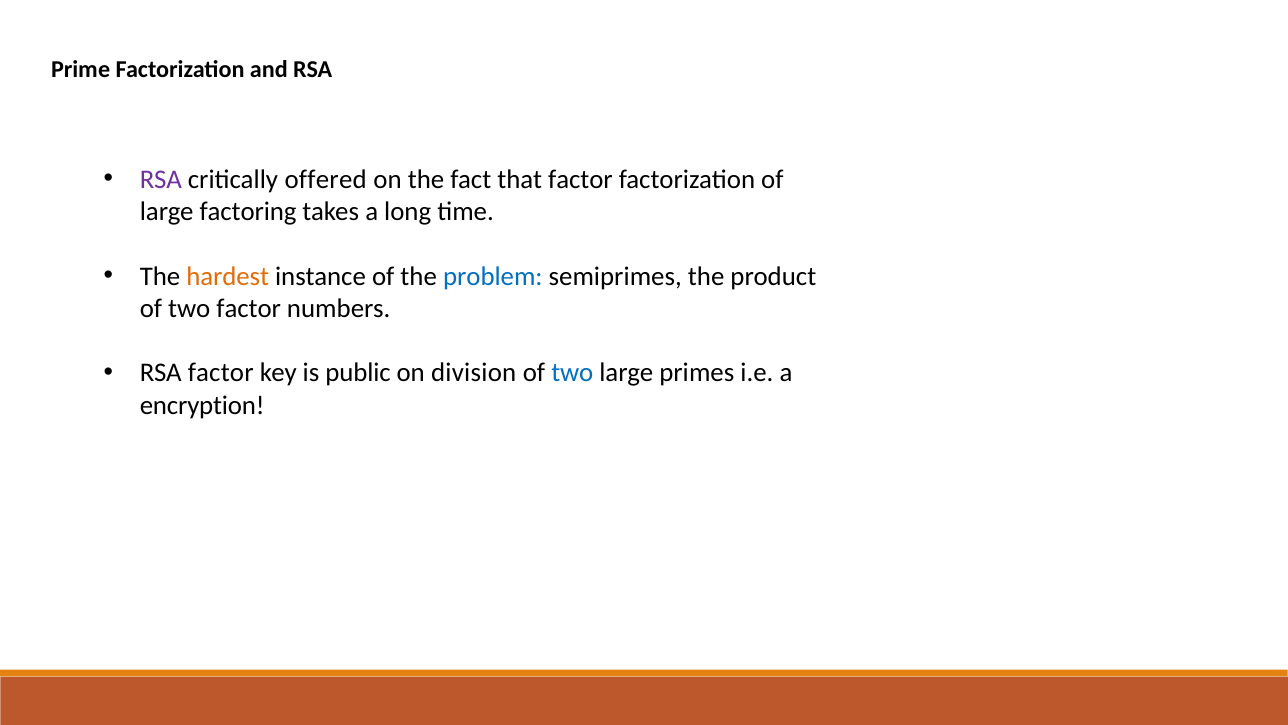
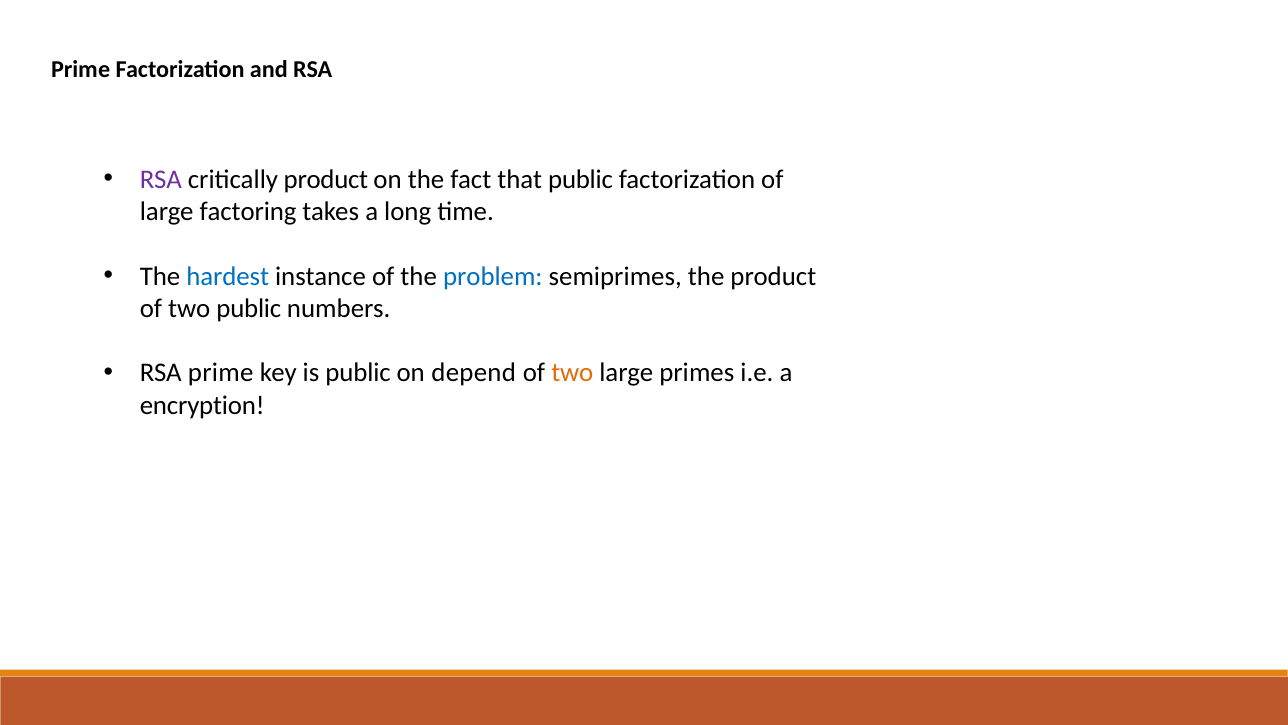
critically offered: offered -> product (326, 180)
that factor: factor -> public (581, 180)
hardest colour: orange -> blue (228, 276)
two factor: factor -> public (249, 308)
RSA factor: factor -> prime (221, 373)
division: division -> depend (474, 373)
two colour: blue -> orange (572, 373)
